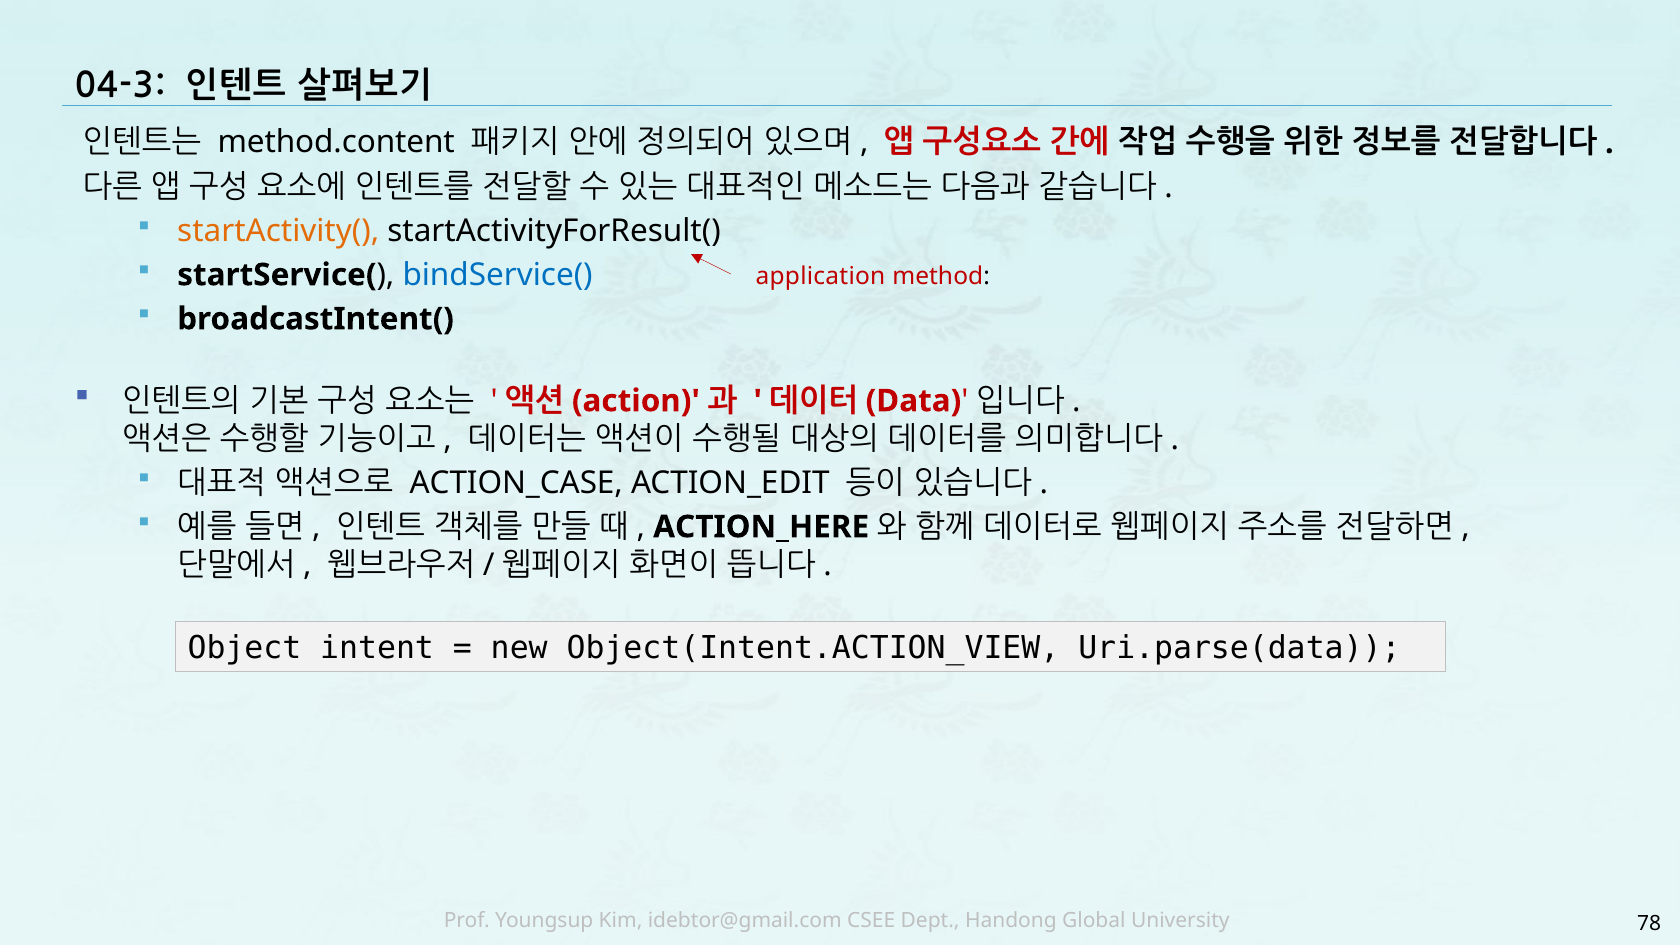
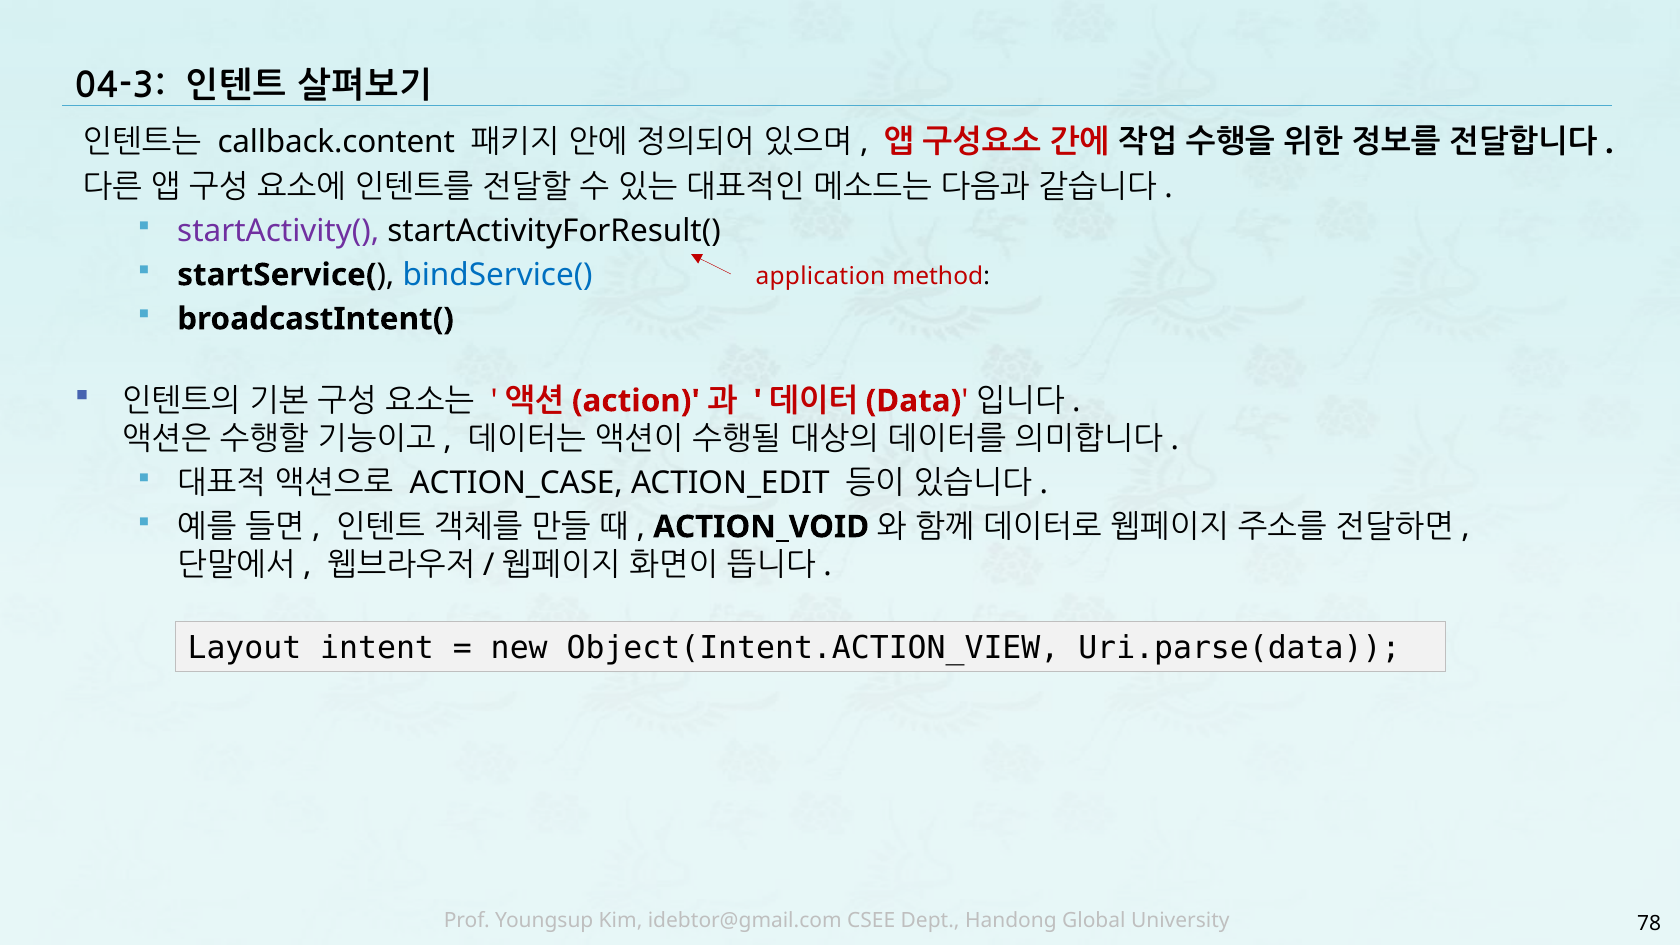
method.content: method.content -> callback.content (336, 143)
startActivity( colour: orange -> purple (278, 231)
ACTION_HERE: ACTION_HERE -> ACTION_VOID (761, 527)
Object: Object -> Layout (244, 649)
